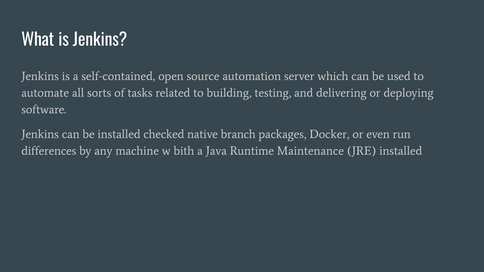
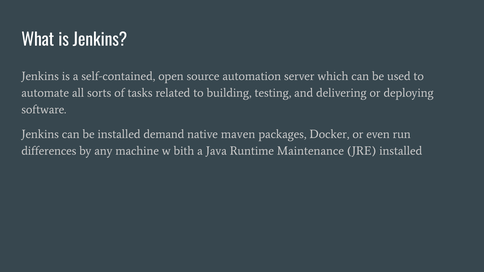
checked: checked -> demand (164, 134)
branch: branch -> maven (238, 134)
